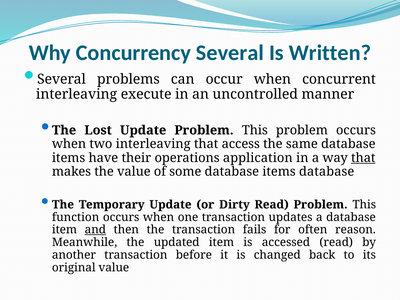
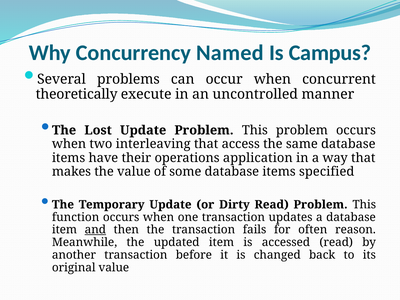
Concurrency Several: Several -> Named (230, 53)
Written: Written -> Campus (330, 53)
interleaving: interleaving -> theoretically (77, 94)
that underline: present -> none (363, 158)
items database: database -> specified (327, 172)
